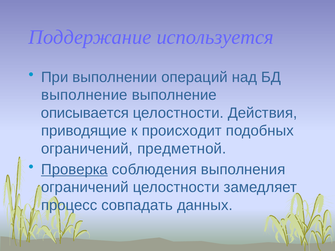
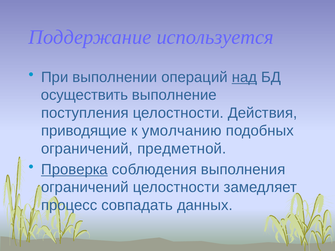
над underline: none -> present (244, 77)
выполнение: выполнение -> осуществить (85, 95)
описывается: описывается -> поступления (85, 113)
происходит: происходит -> умолчанию (182, 131)
